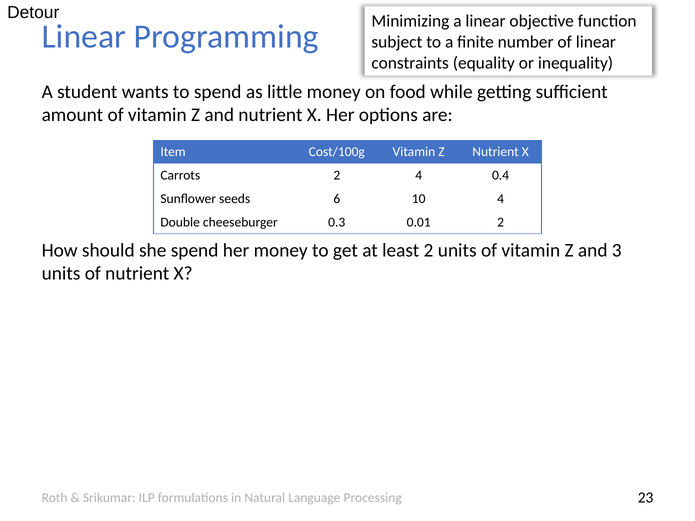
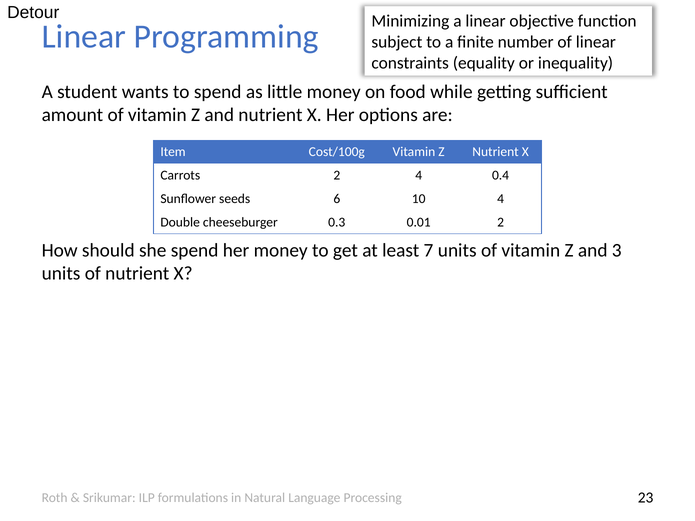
least 2: 2 -> 7 (429, 250)
